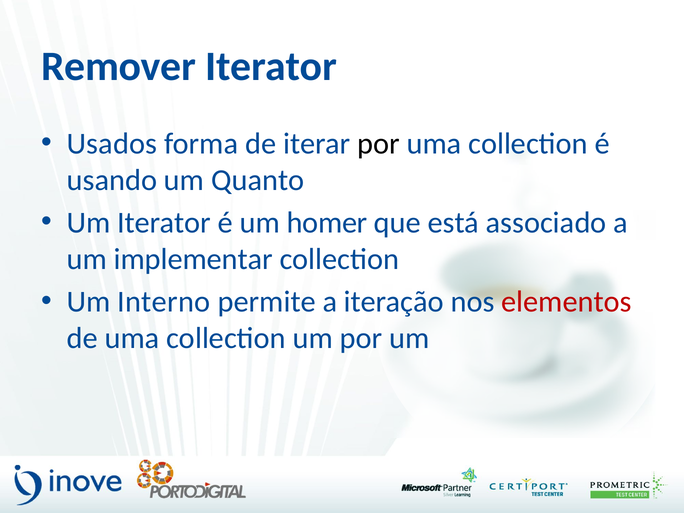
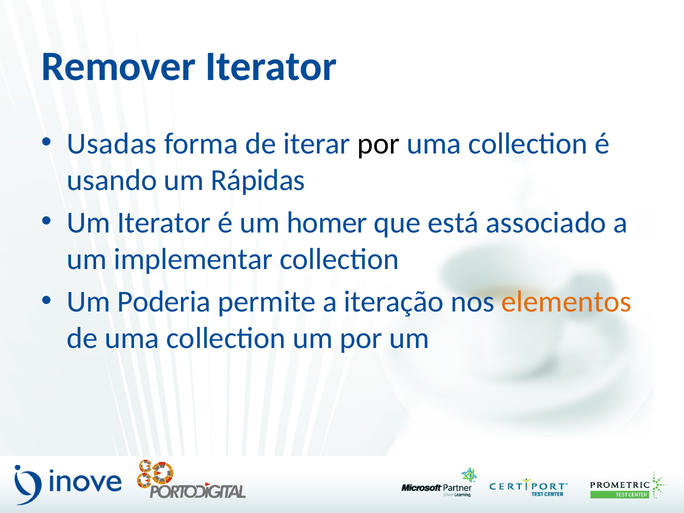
Usados: Usados -> Usadas (112, 143)
Quanto: Quanto -> Rápidas (258, 180)
Interno: Interno -> Poderia (164, 302)
elementos colour: red -> orange (566, 302)
